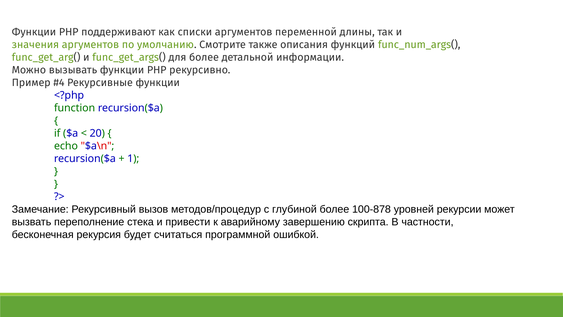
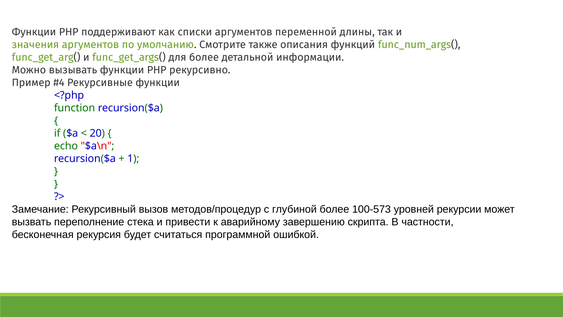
100-878: 100-878 -> 100-573 (371, 209)
